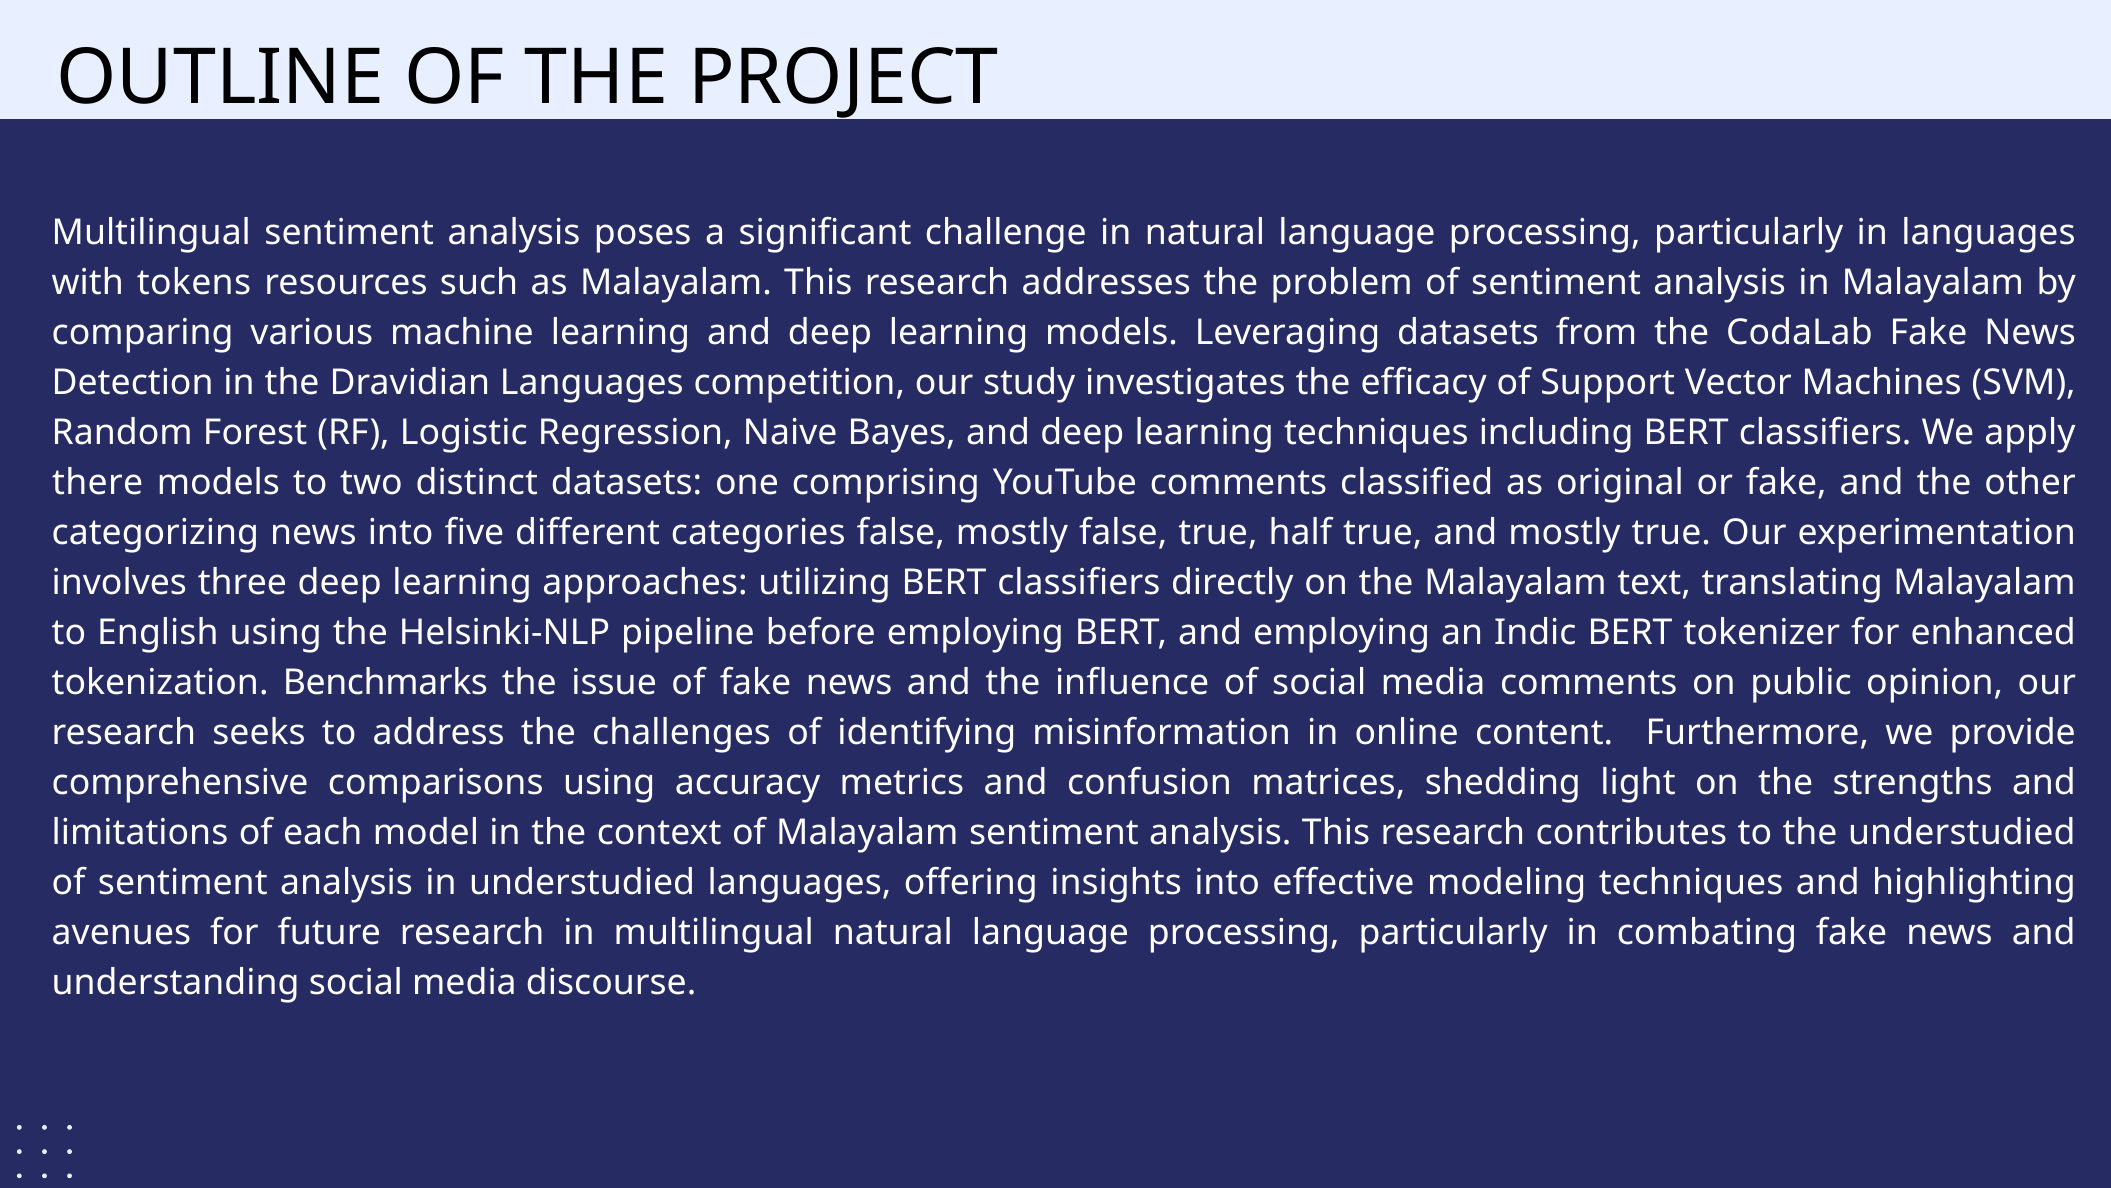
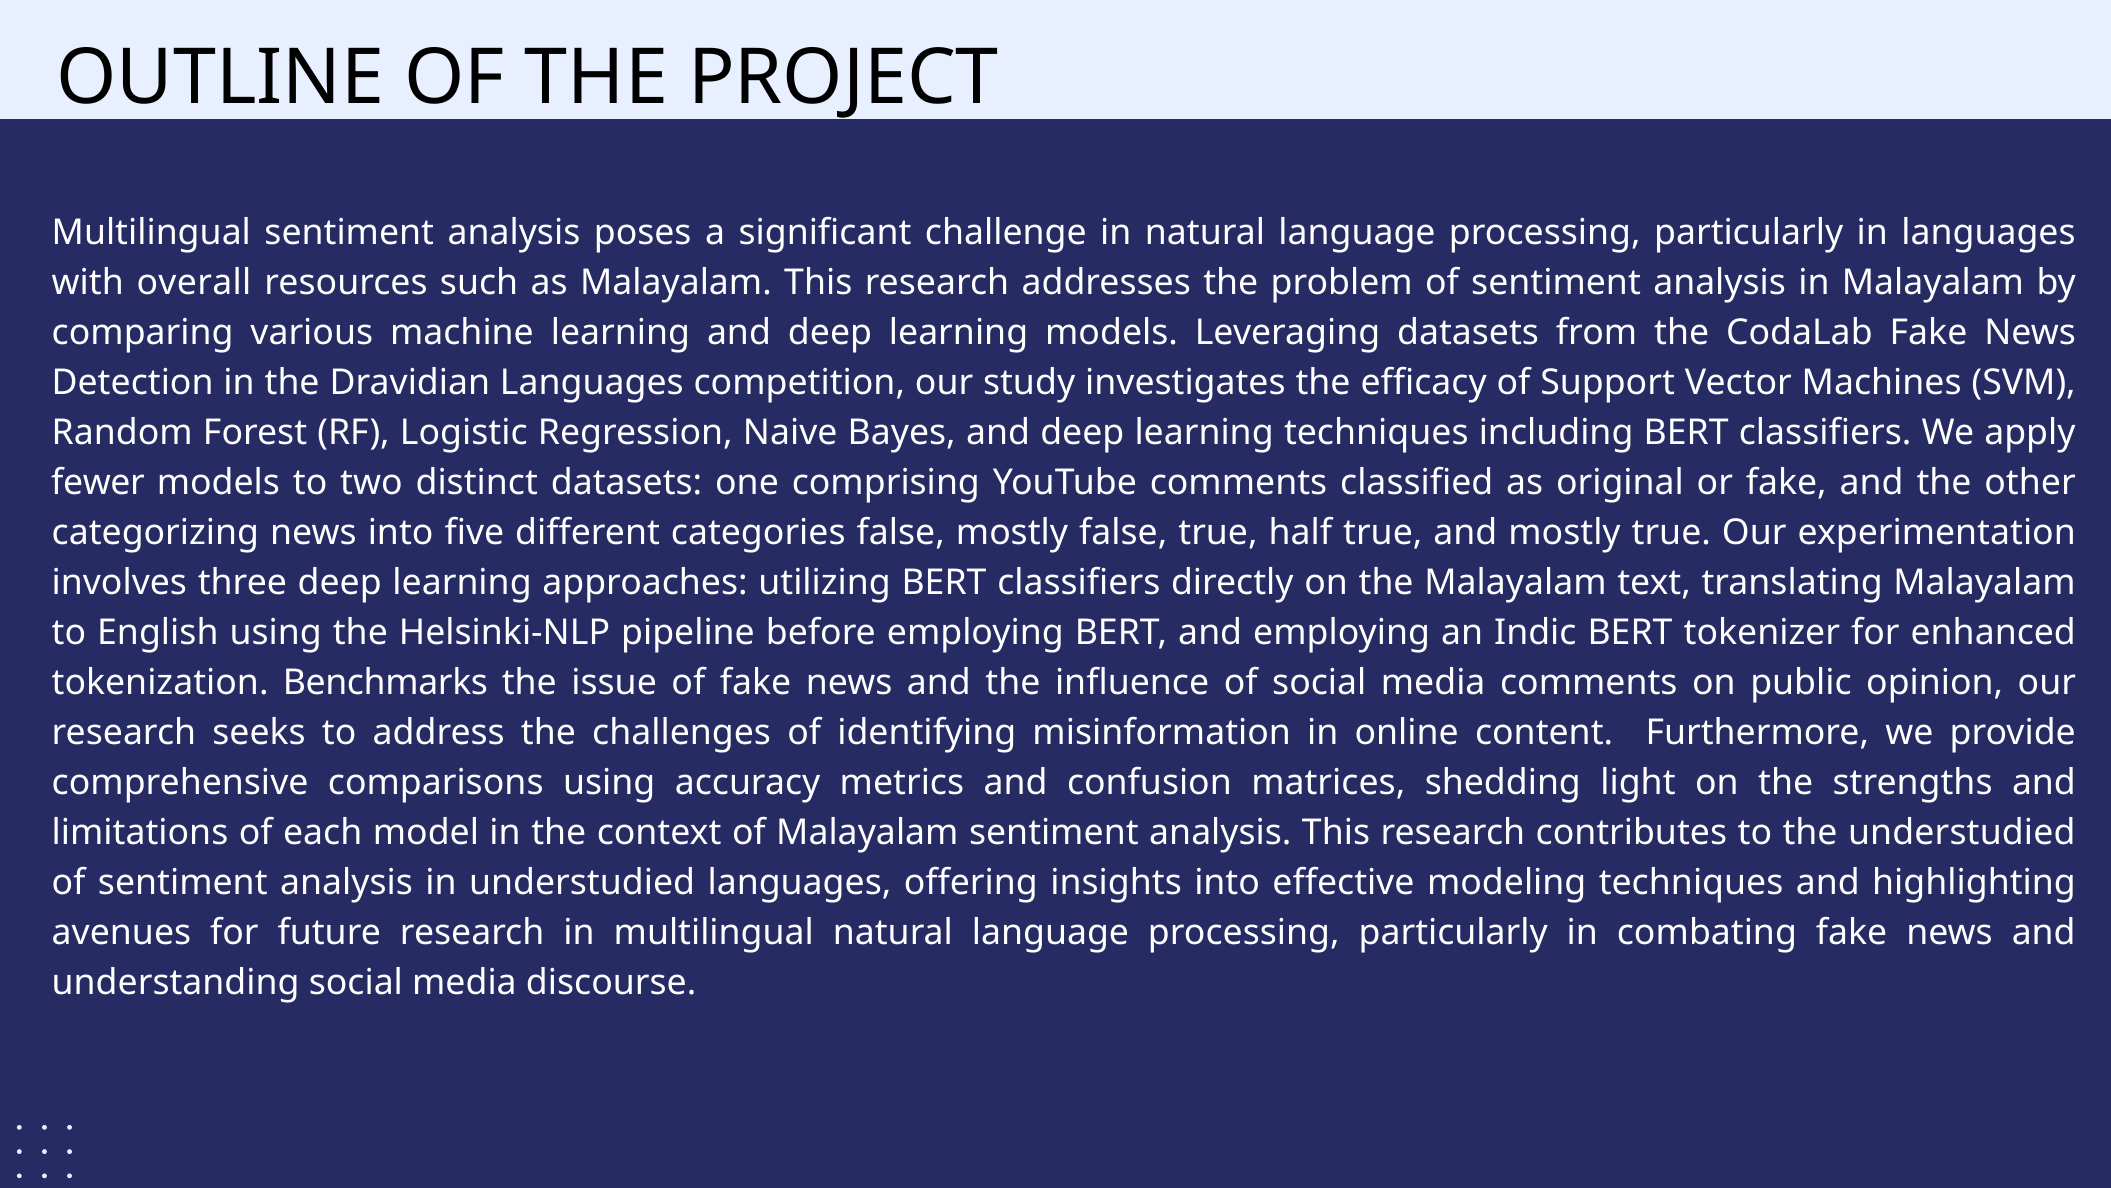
tokens: tokens -> overall (194, 282)
there: there -> fewer (98, 482)
